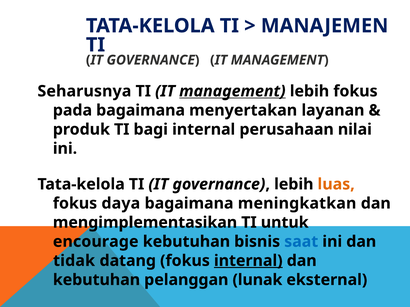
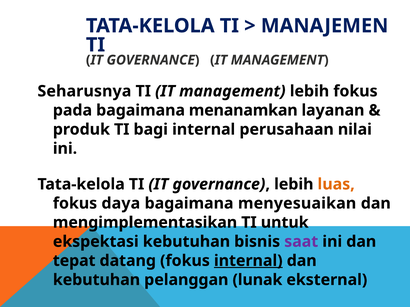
management underline: present -> none (232, 91)
menyertakan: menyertakan -> menanamkan (243, 110)
meningkatkan: meningkatkan -> menyesuaikan (297, 204)
encourage: encourage -> ekspektasi (96, 242)
saat colour: blue -> purple (301, 242)
tidak: tidak -> tepat (74, 261)
